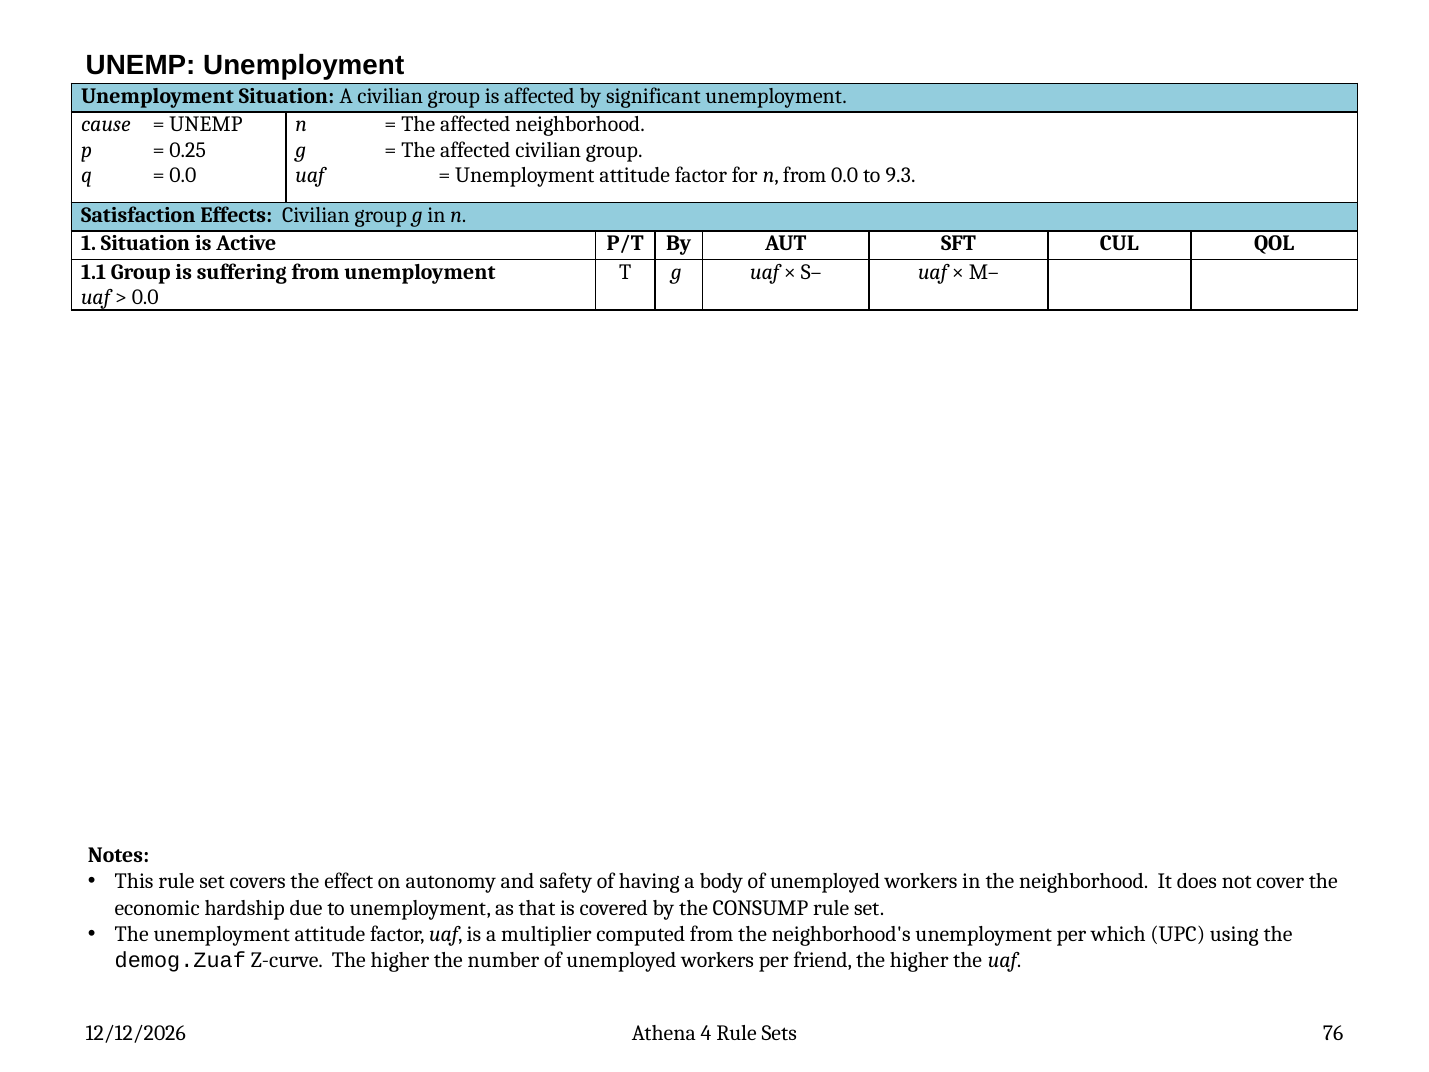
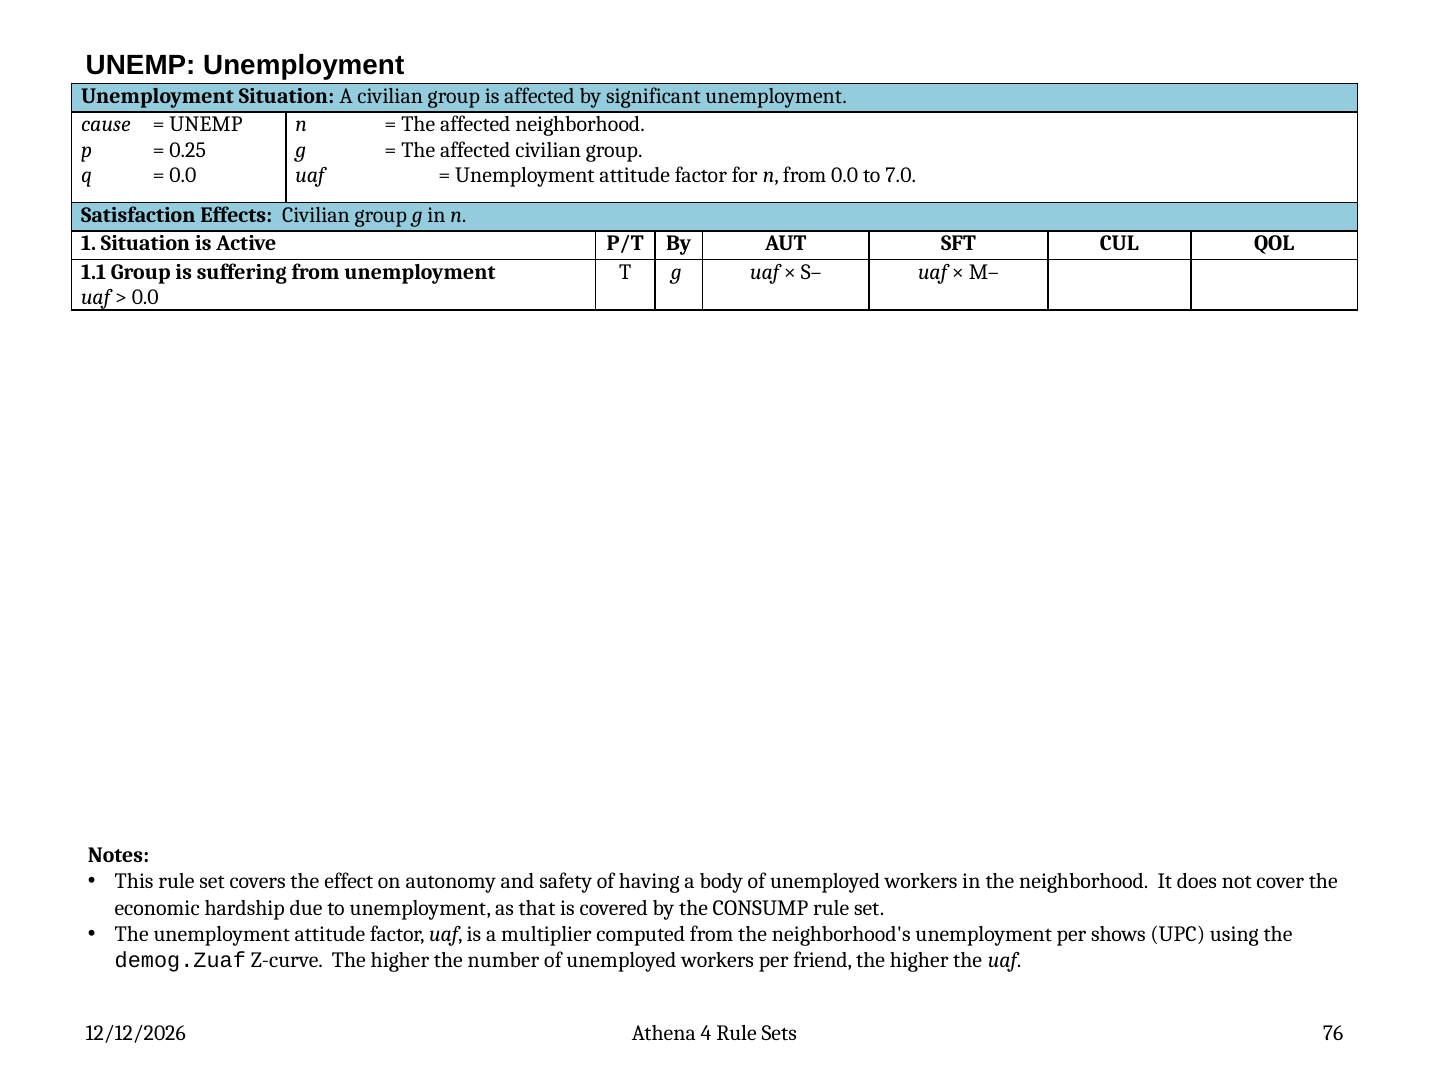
9.3: 9.3 -> 7.0 (901, 175)
which: which -> shows (1118, 934)
